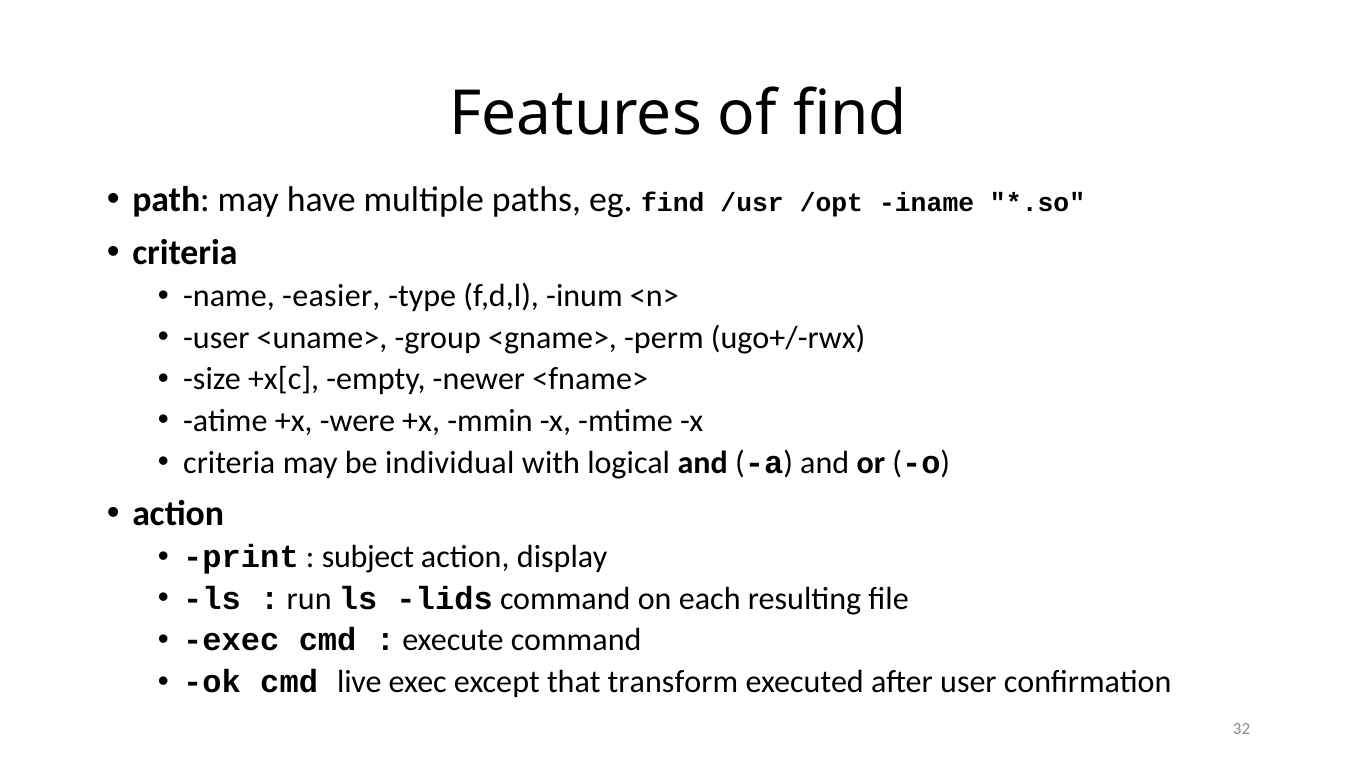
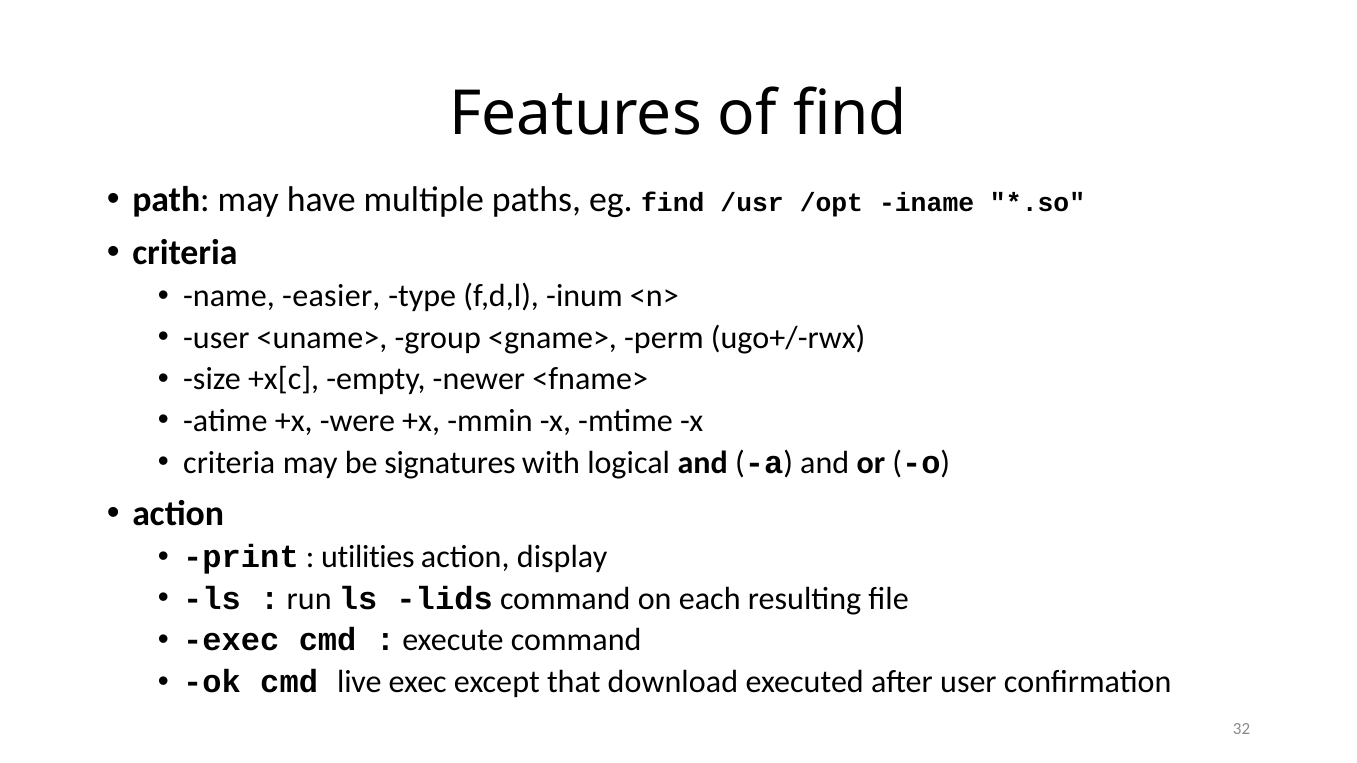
individual: individual -> signatures (450, 463)
subject: subject -> utilities (368, 557)
transform: transform -> download (673, 682)
